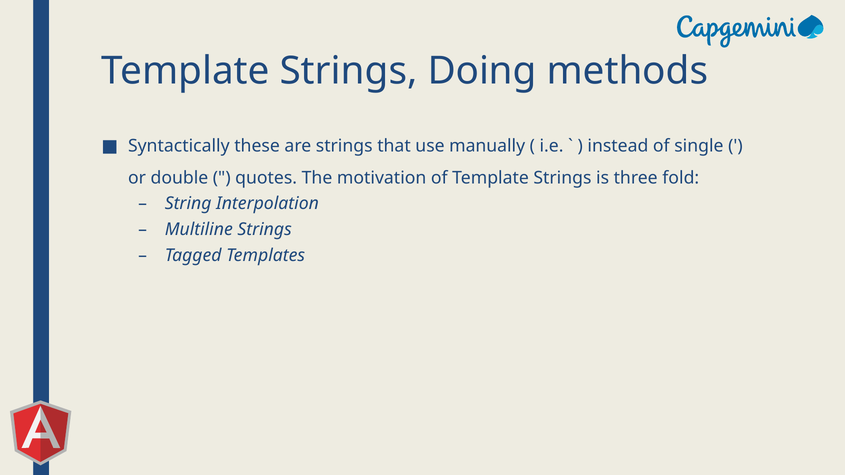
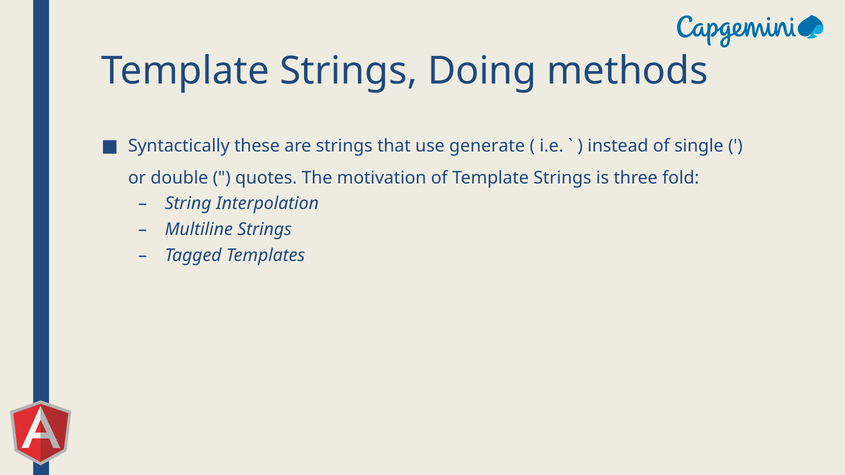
manually: manually -> generate (487, 146)
